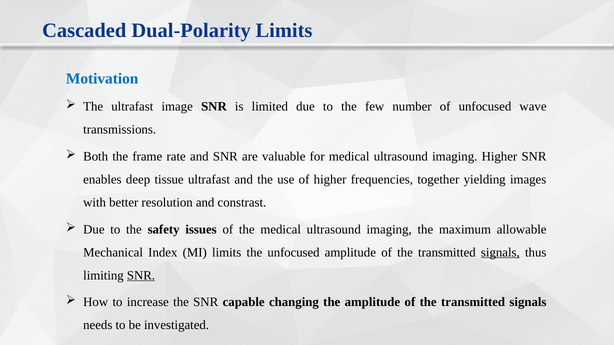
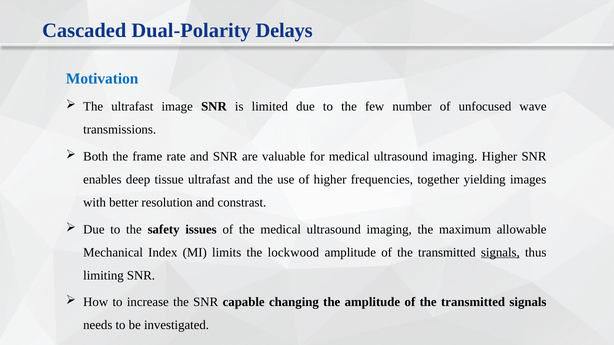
Dual-Polarity Limits: Limits -> Delays (284, 31)
the unfocused: unfocused -> lockwood (293, 253)
SNR underline: present -> none (141, 276)
